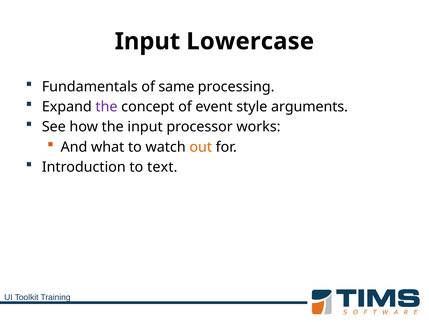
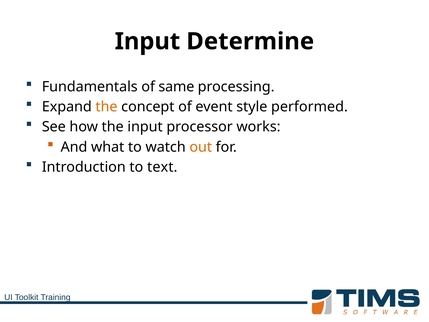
Lowercase: Lowercase -> Determine (250, 41)
the colour: purple -> orange (106, 107)
arguments: arguments -> performed (309, 107)
